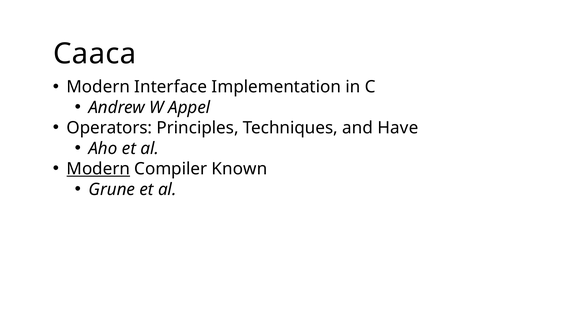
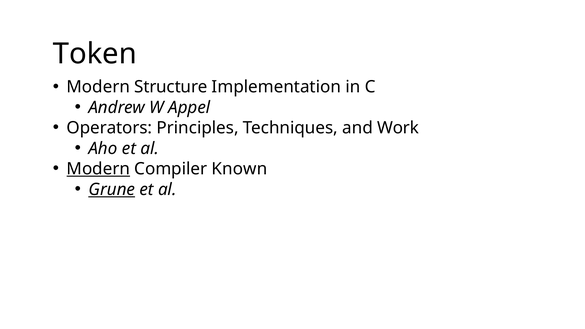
Caaca: Caaca -> Token (95, 54)
Interface: Interface -> Structure (171, 87)
Have: Have -> Work (398, 128)
Grune underline: none -> present (112, 189)
